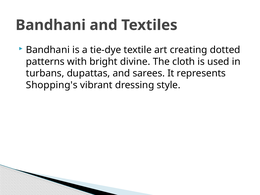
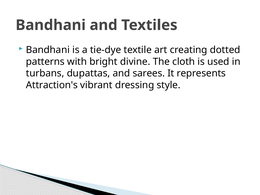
Shopping's: Shopping's -> Attraction's (52, 85)
